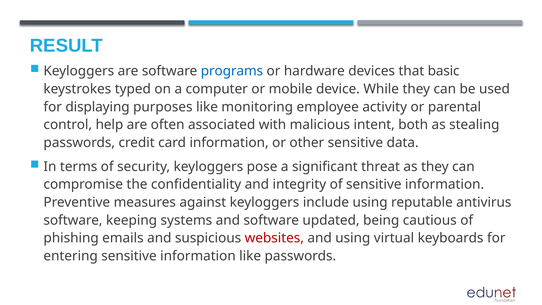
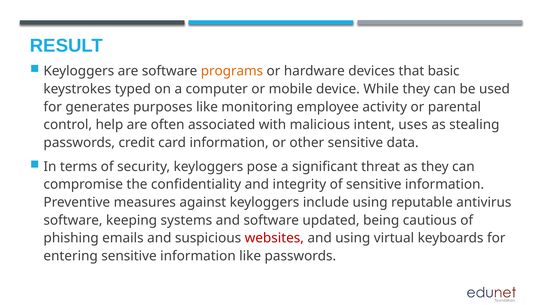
programs colour: blue -> orange (232, 71)
displaying: displaying -> generates (98, 107)
both: both -> uses (413, 125)
